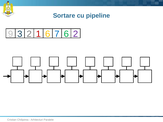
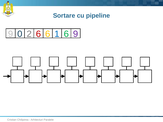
3: 3 -> 0 (20, 34)
2 1: 1 -> 6 (38, 34)
7: 7 -> 1 (57, 34)
6 2: 2 -> 9 (76, 34)
